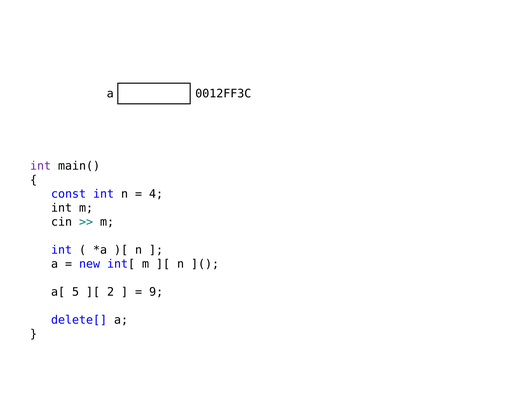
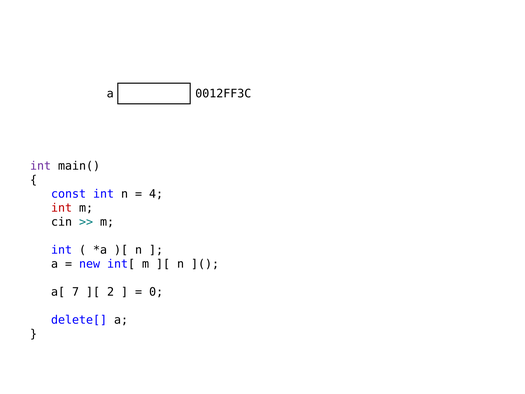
int colour: black -> red (62, 208)
5: 5 -> 7 (76, 292)
9: 9 -> 0 (156, 292)
